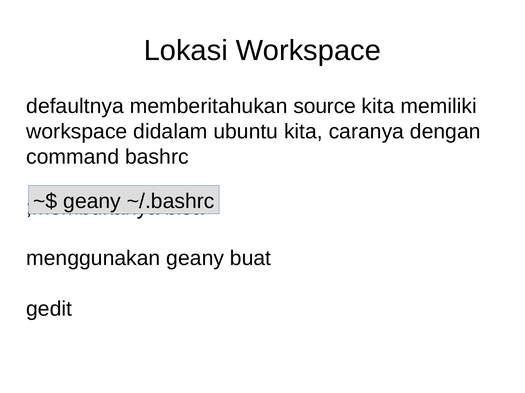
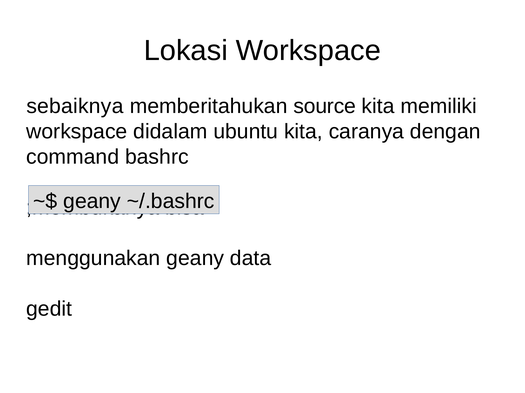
defaultnya: defaultnya -> sebaiknya (75, 106)
buat: buat -> data (251, 259)
